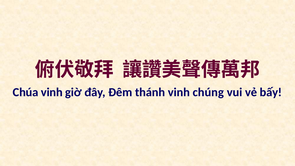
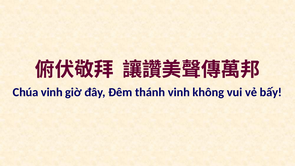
chúng: chúng -> không (208, 92)
